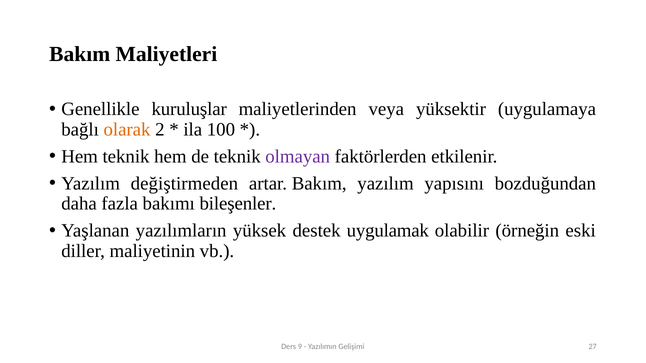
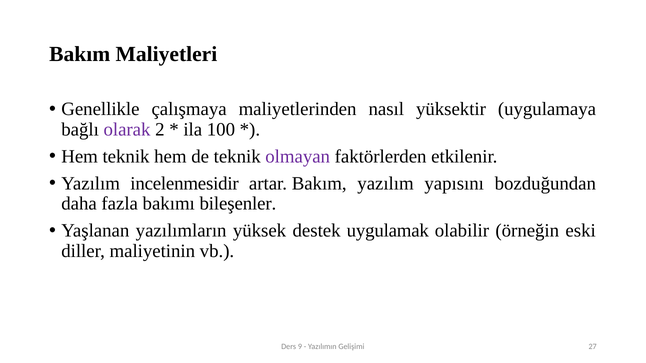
kuruluşlar: kuruluşlar -> çalışmaya (189, 109)
veya: veya -> nasıl (386, 109)
olarak colour: orange -> purple (127, 129)
değiştirmeden: değiştirmeden -> incelenmesidir (185, 184)
